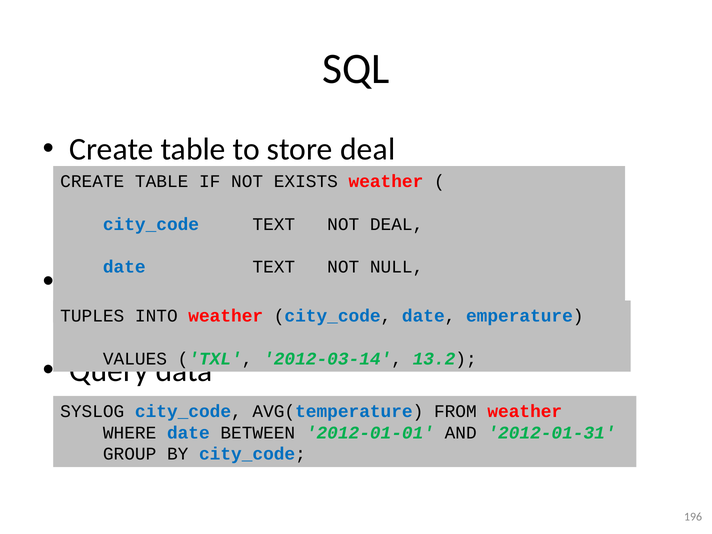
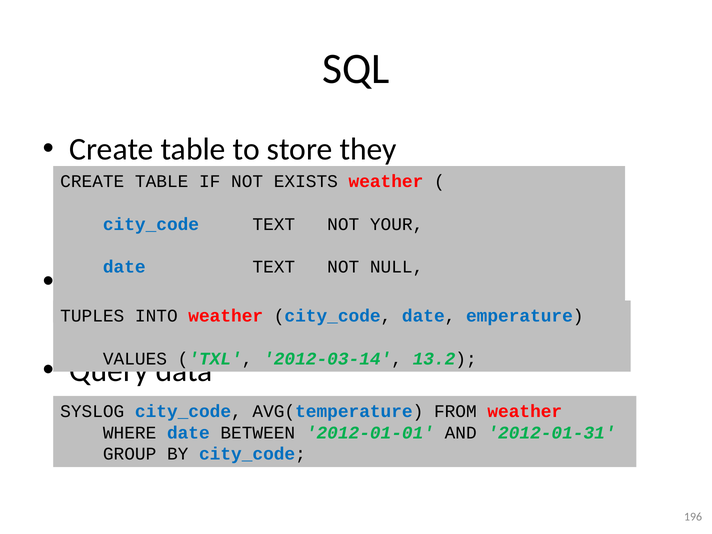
store deal: deal -> they (368, 149)
NOT DEAL: DEAL -> YOUR (397, 224)
